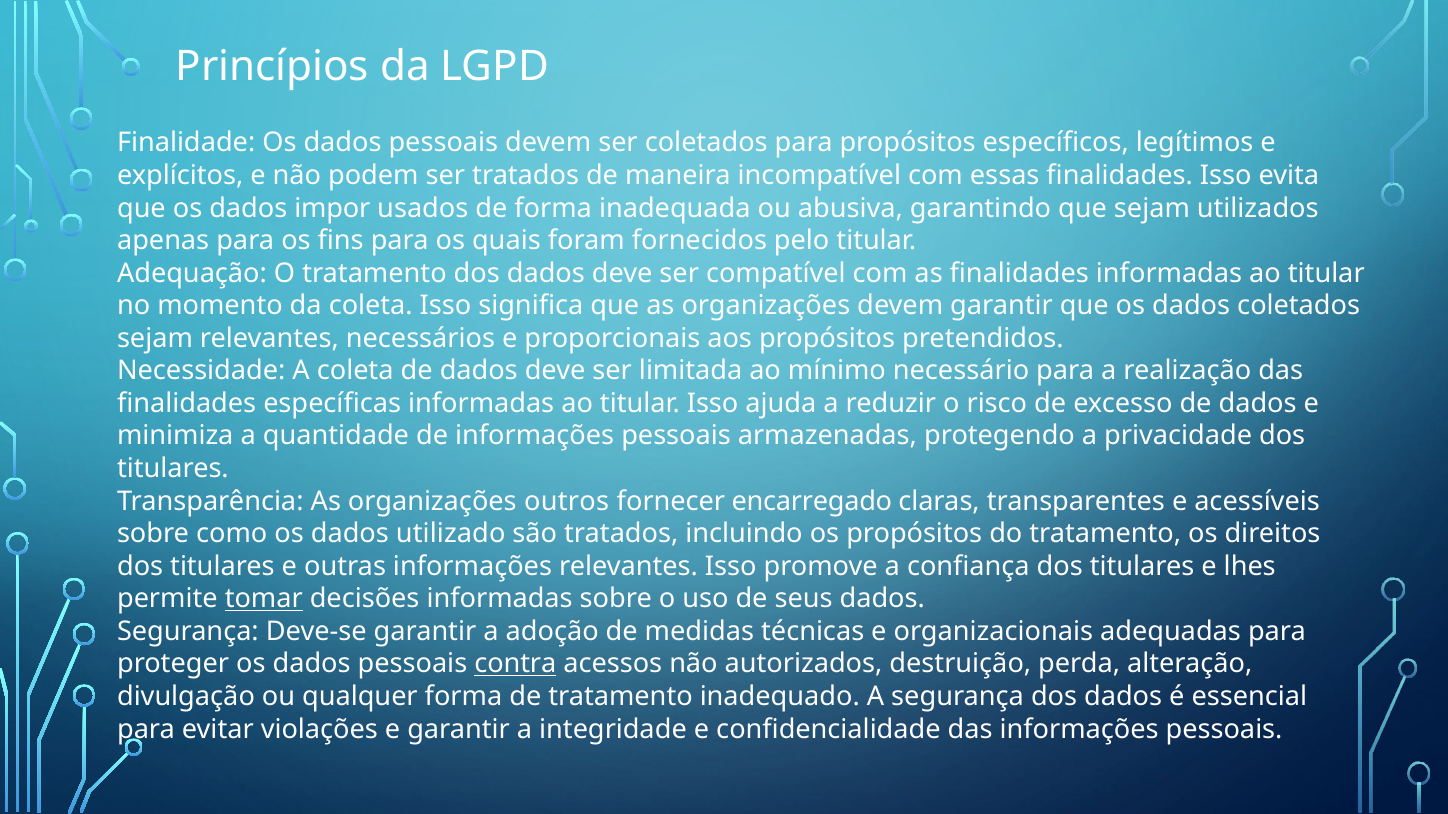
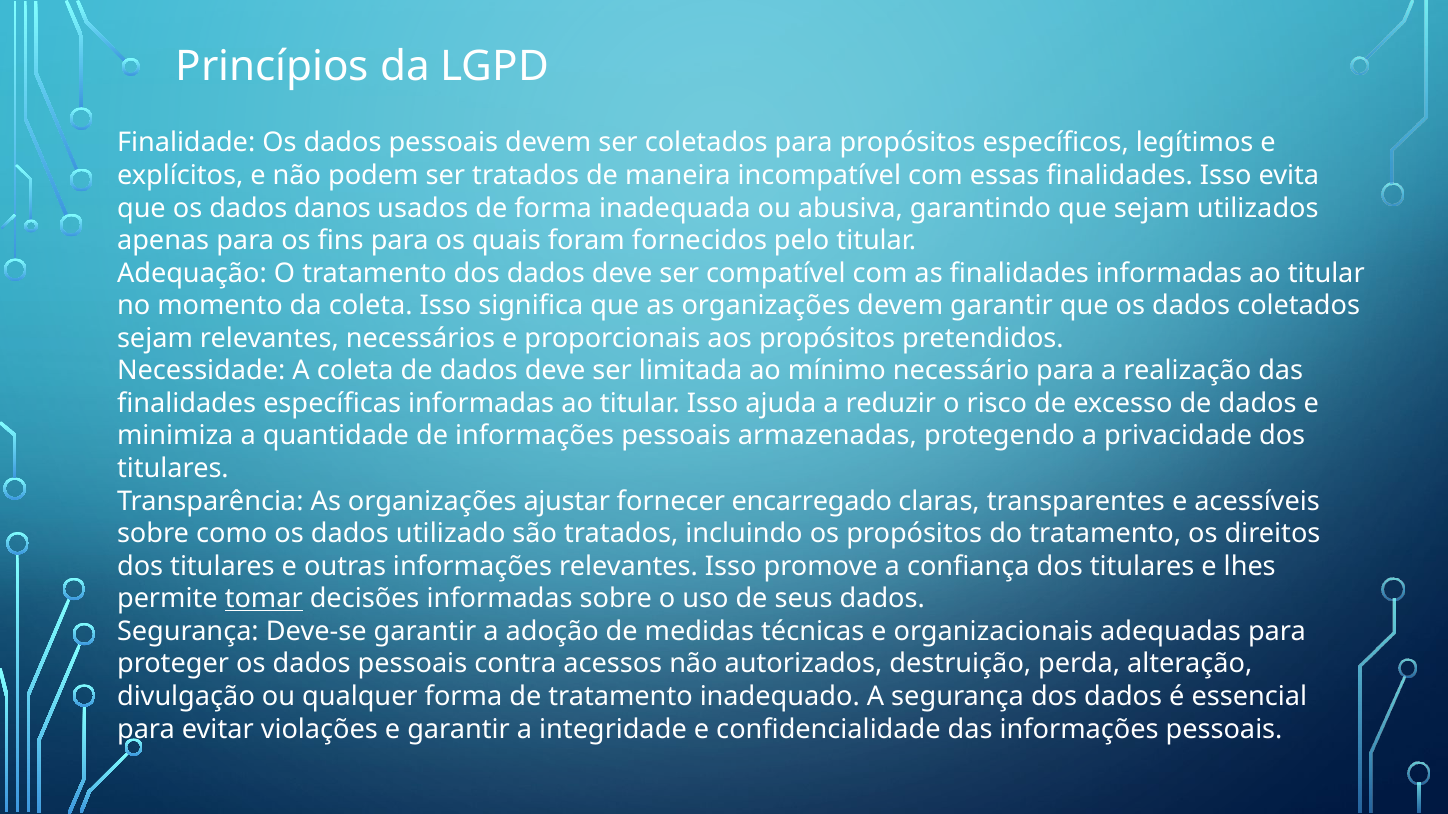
impor: impor -> danos (332, 208)
outros: outros -> ajustar (567, 501)
contra underline: present -> none (515, 664)
